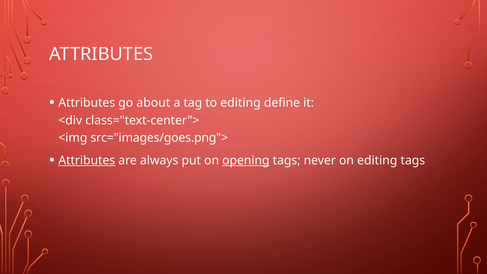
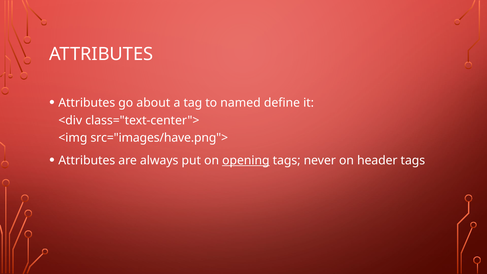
to editing: editing -> named (240, 103)
src="images/goes.png">: src="images/goes.png"> -> src="images/have.png"> (159, 138)
Attributes underline: present -> none (87, 160)
on editing: editing -> header (377, 160)
